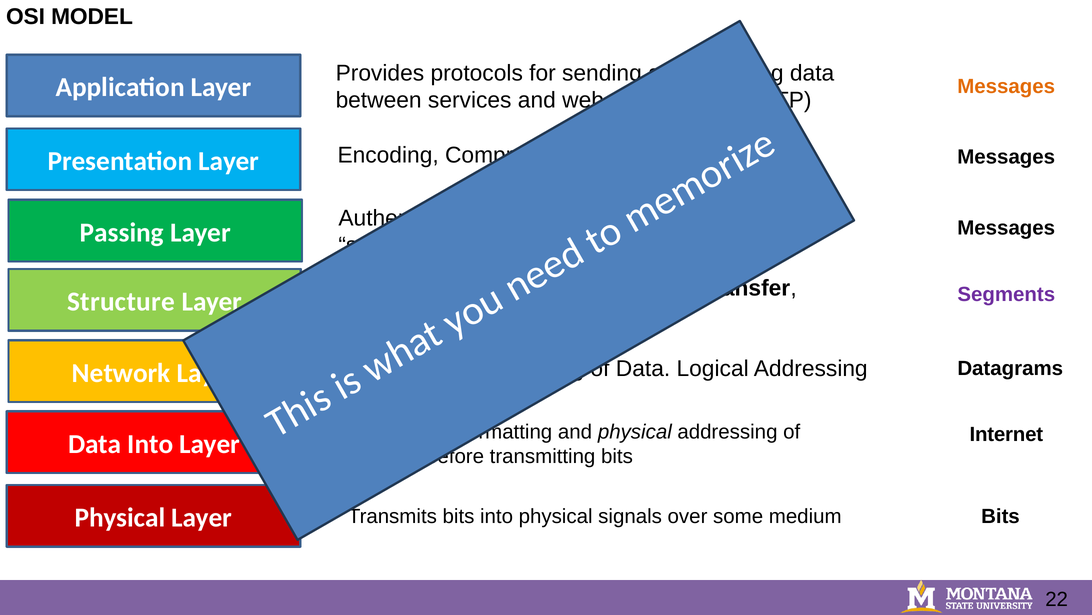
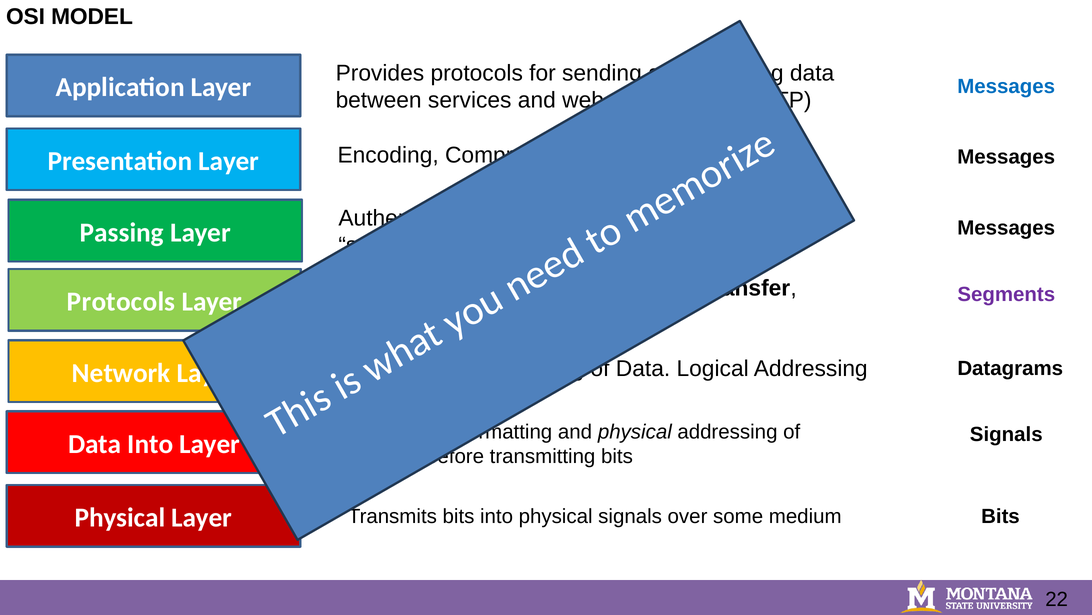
Messages colour: orange -> blue (1006, 87)
Structure: Structure -> Protocols (121, 301)
Internet: Internet -> Signals (1006, 434)
